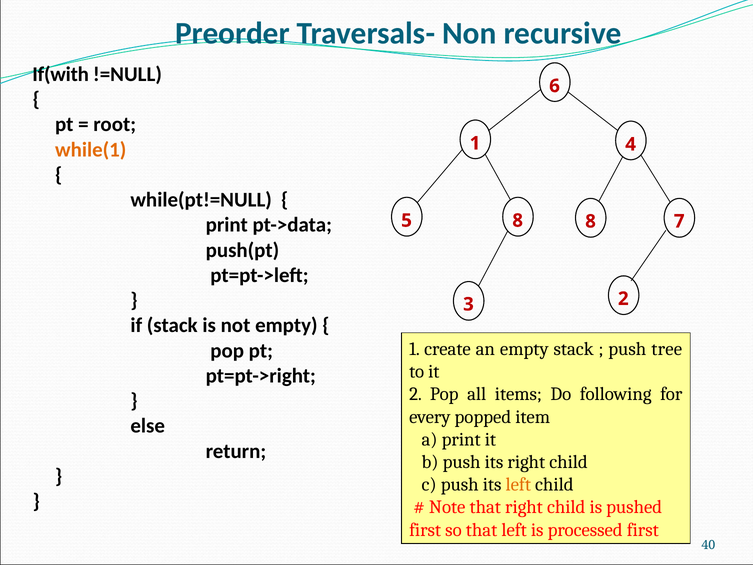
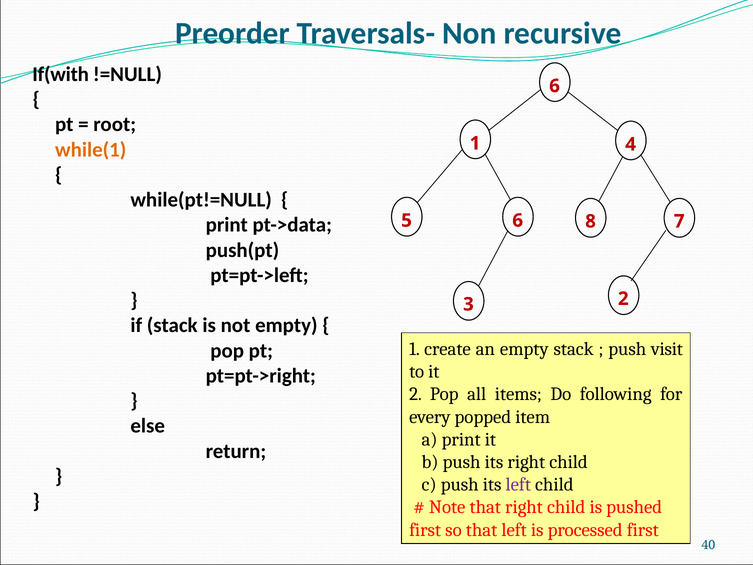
5 8: 8 -> 6 (518, 220)
tree: tree -> visit (667, 349)
left colour: orange -> purple (518, 484)
